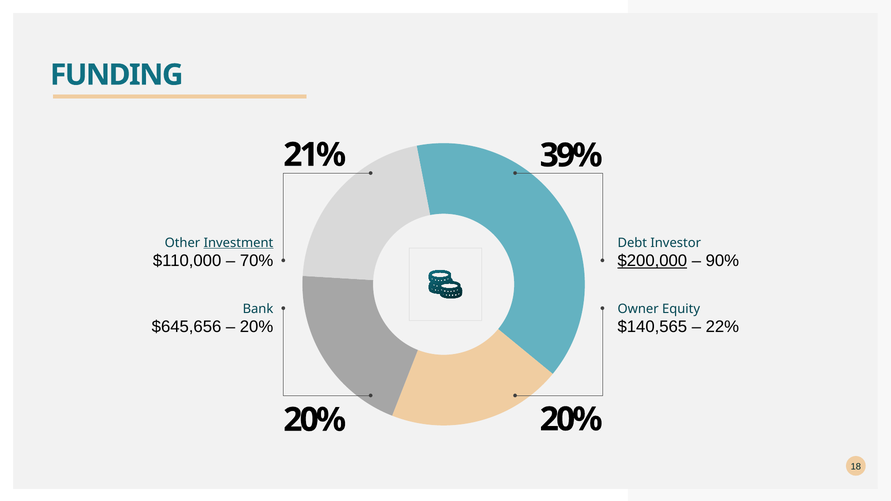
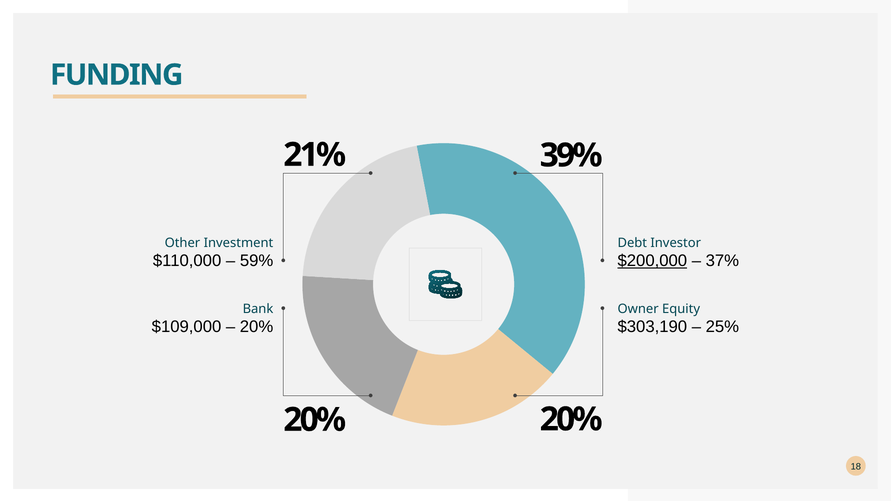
Investment underline: present -> none (238, 243)
70%: 70% -> 59% (257, 261)
90%: 90% -> 37% (722, 261)
$645,656: $645,656 -> $109,000 (187, 327)
$140,565: $140,565 -> $303,190 (652, 327)
22%: 22% -> 25% (722, 327)
